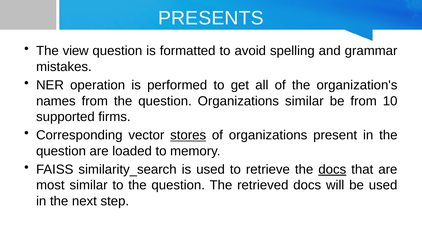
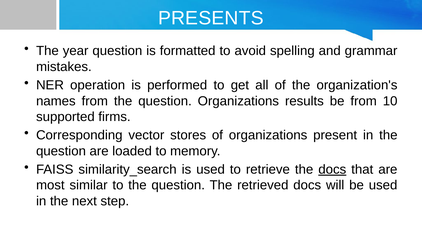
view: view -> year (76, 51)
Organizations similar: similar -> results (304, 101)
stores underline: present -> none (188, 135)
